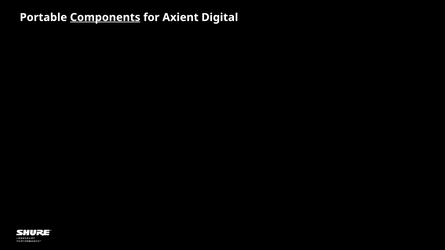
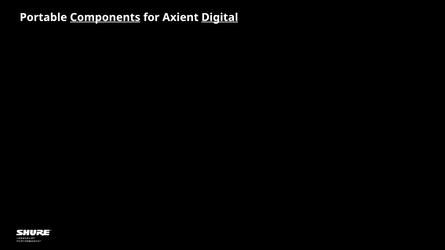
Digital underline: none -> present (220, 17)
